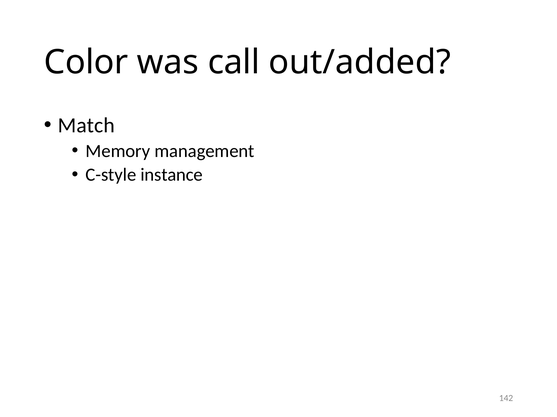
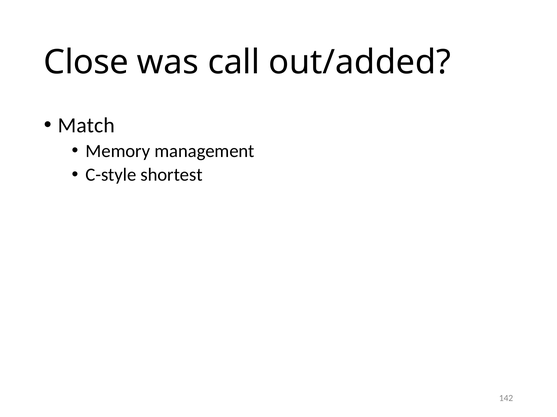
Color: Color -> Close (86, 62)
instance: instance -> shortest (172, 175)
